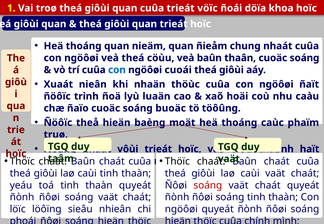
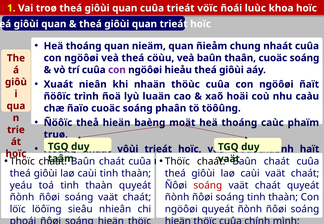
döïa: döïa -> luùc (255, 8)
con colour: blue -> purple (117, 70)
cuoái: cuoái -> hieåu (178, 70)
buoäc: buoäc -> phaân (171, 108)
